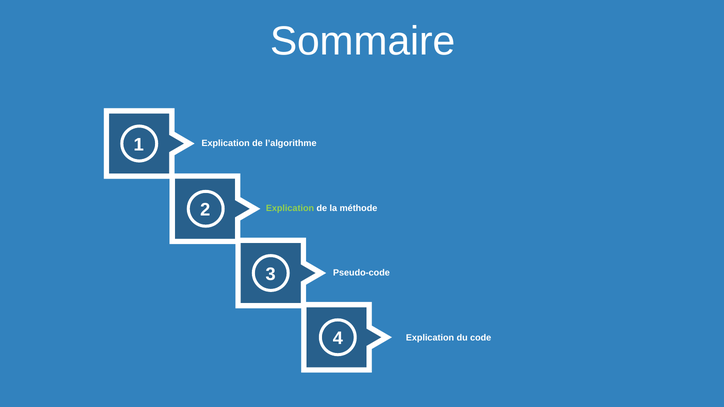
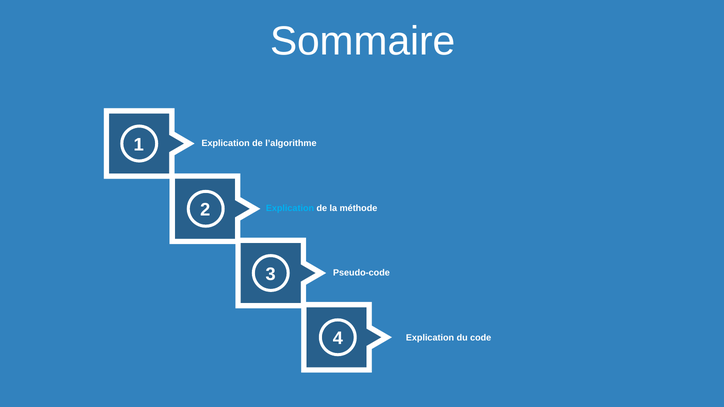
Explication colour: light green -> light blue (290, 208)
